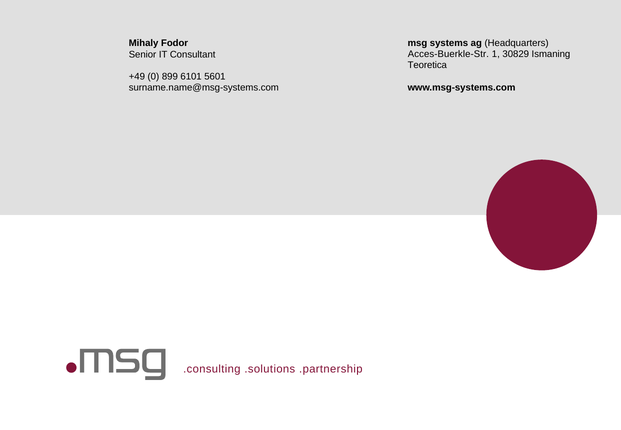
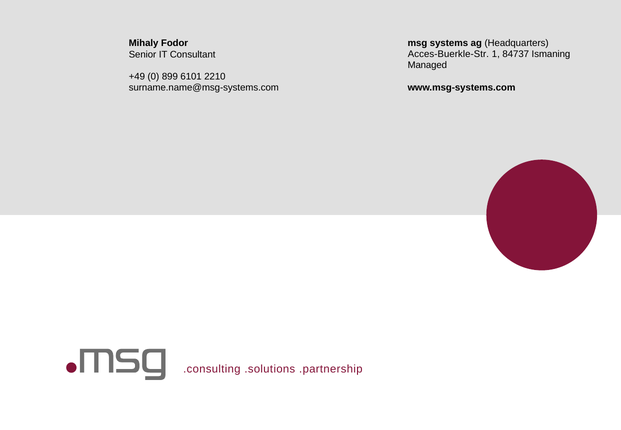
30829: 30829 -> 84737 (516, 54)
Teoretica: Teoretica -> Managed (427, 65)
5601: 5601 -> 2210 (215, 77)
